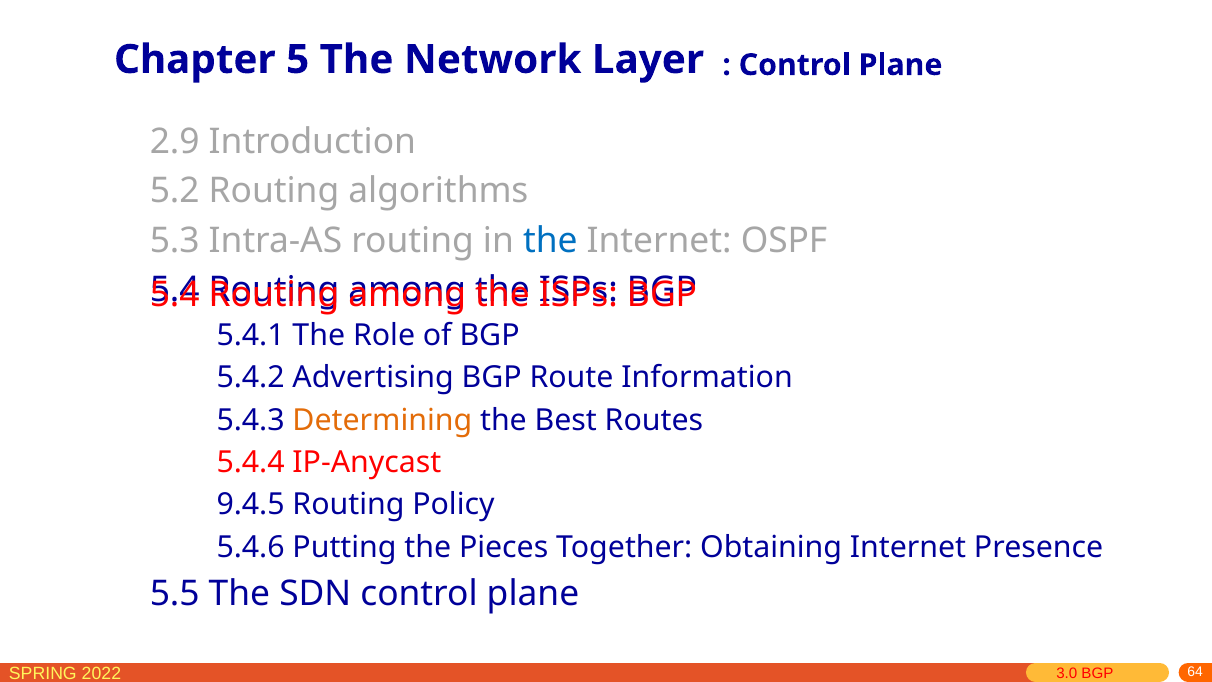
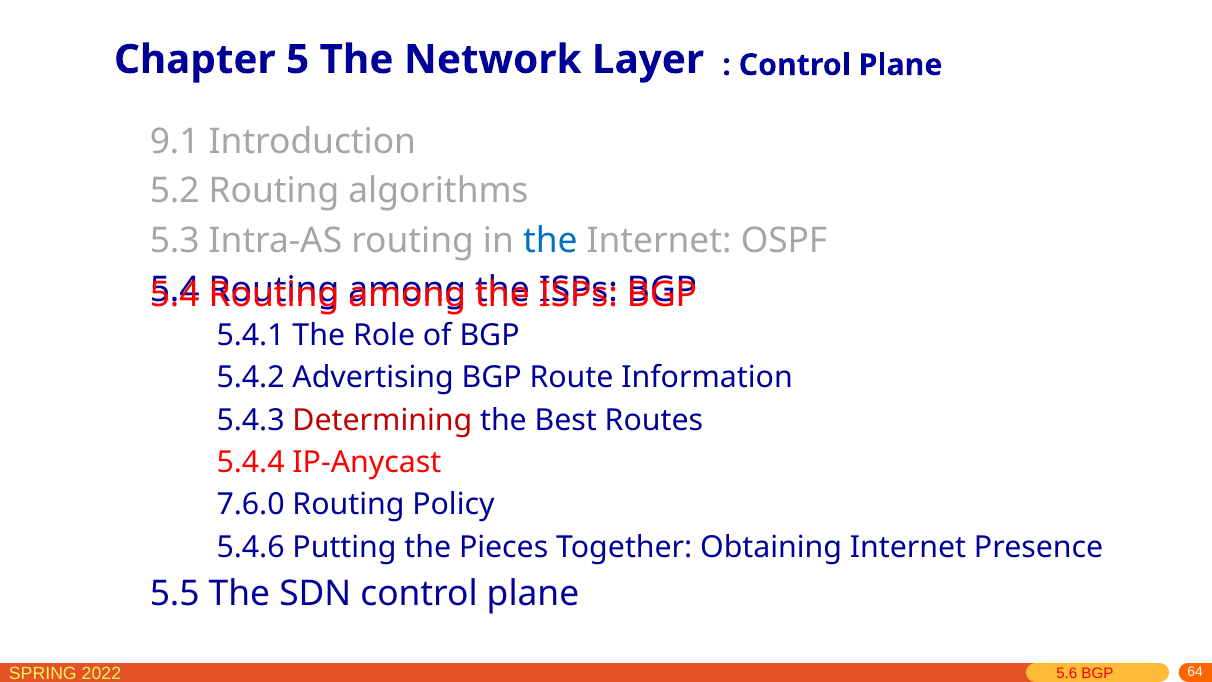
2.9: 2.9 -> 9.1 (175, 142)
Determining colour: orange -> red (382, 420)
9.4.5: 9.4.5 -> 7.6.0 (251, 505)
3.0: 3.0 -> 5.6 (1067, 673)
